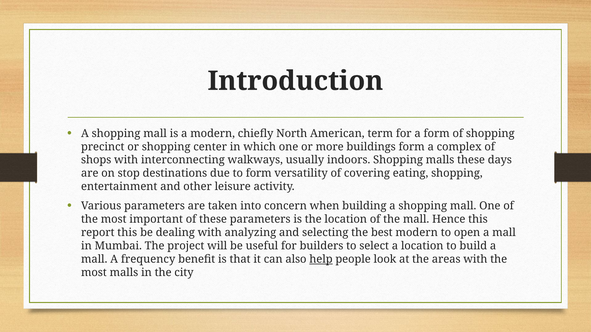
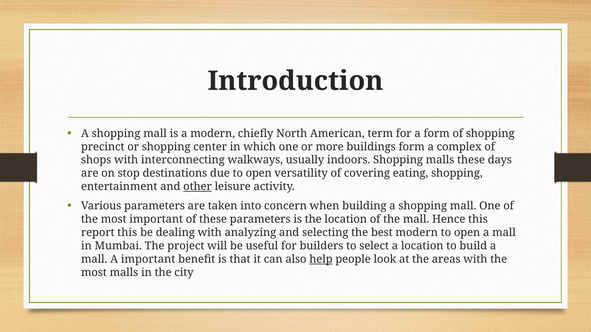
due to form: form -> open (259, 173)
other underline: none -> present (198, 187)
A frequency: frequency -> important (148, 259)
